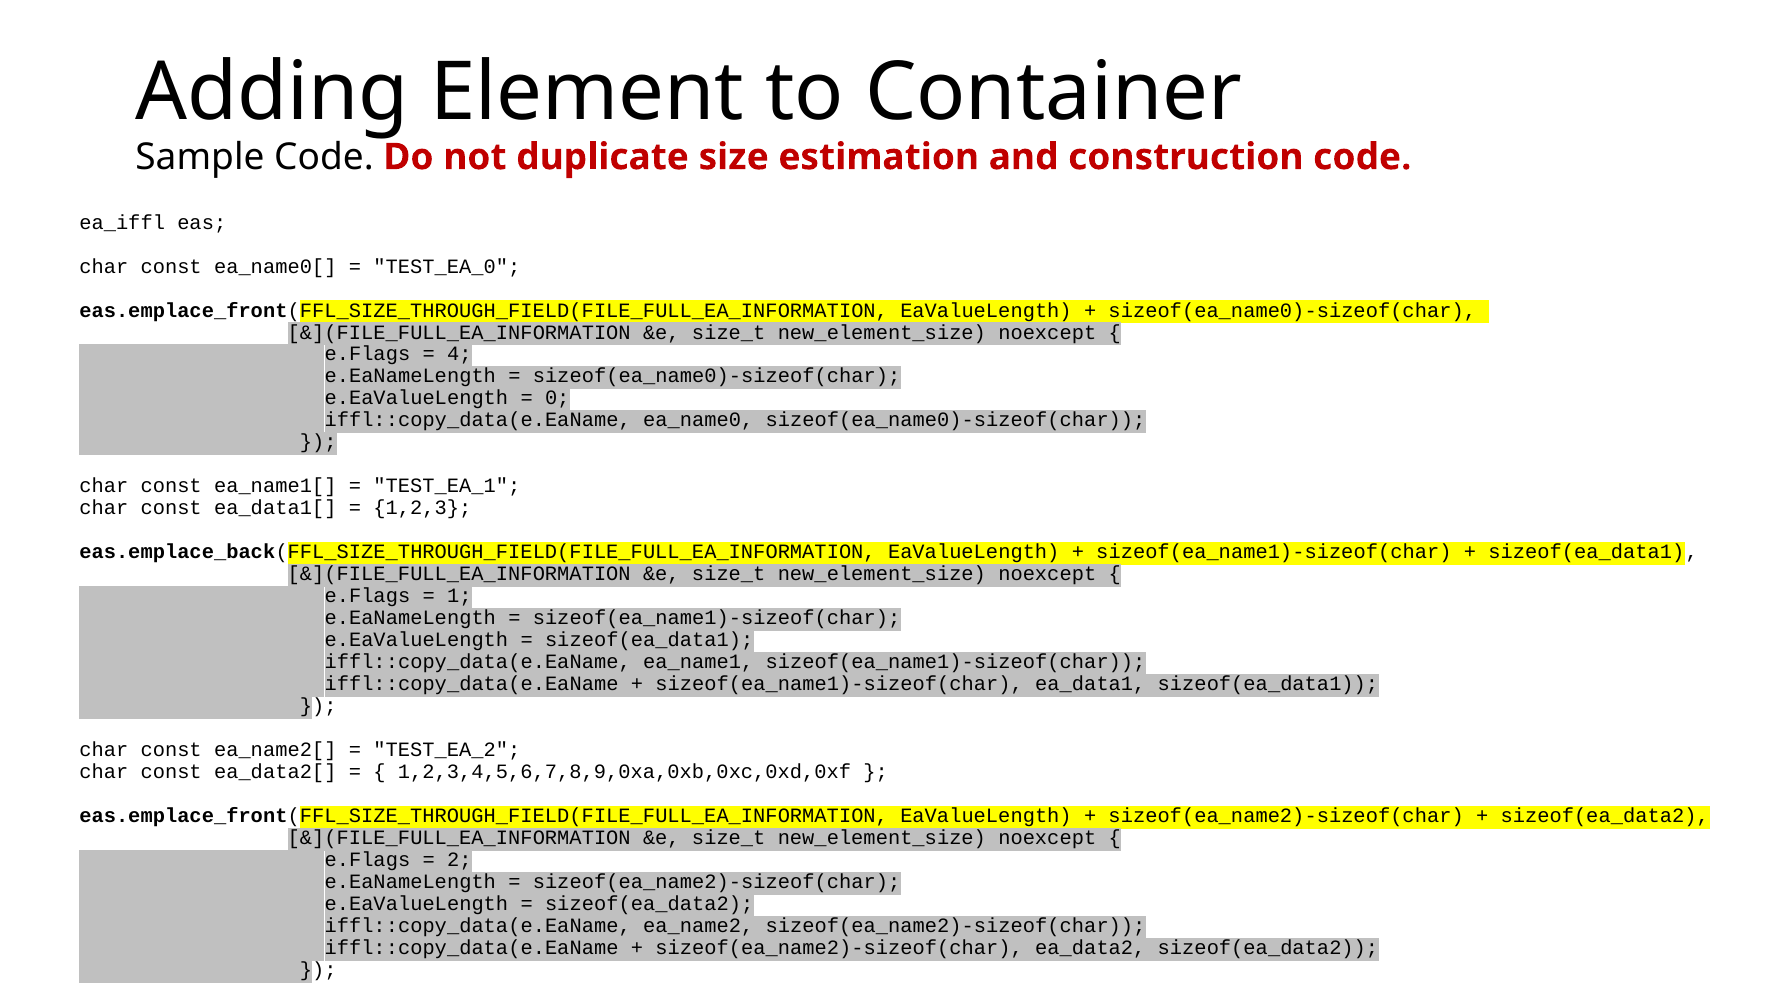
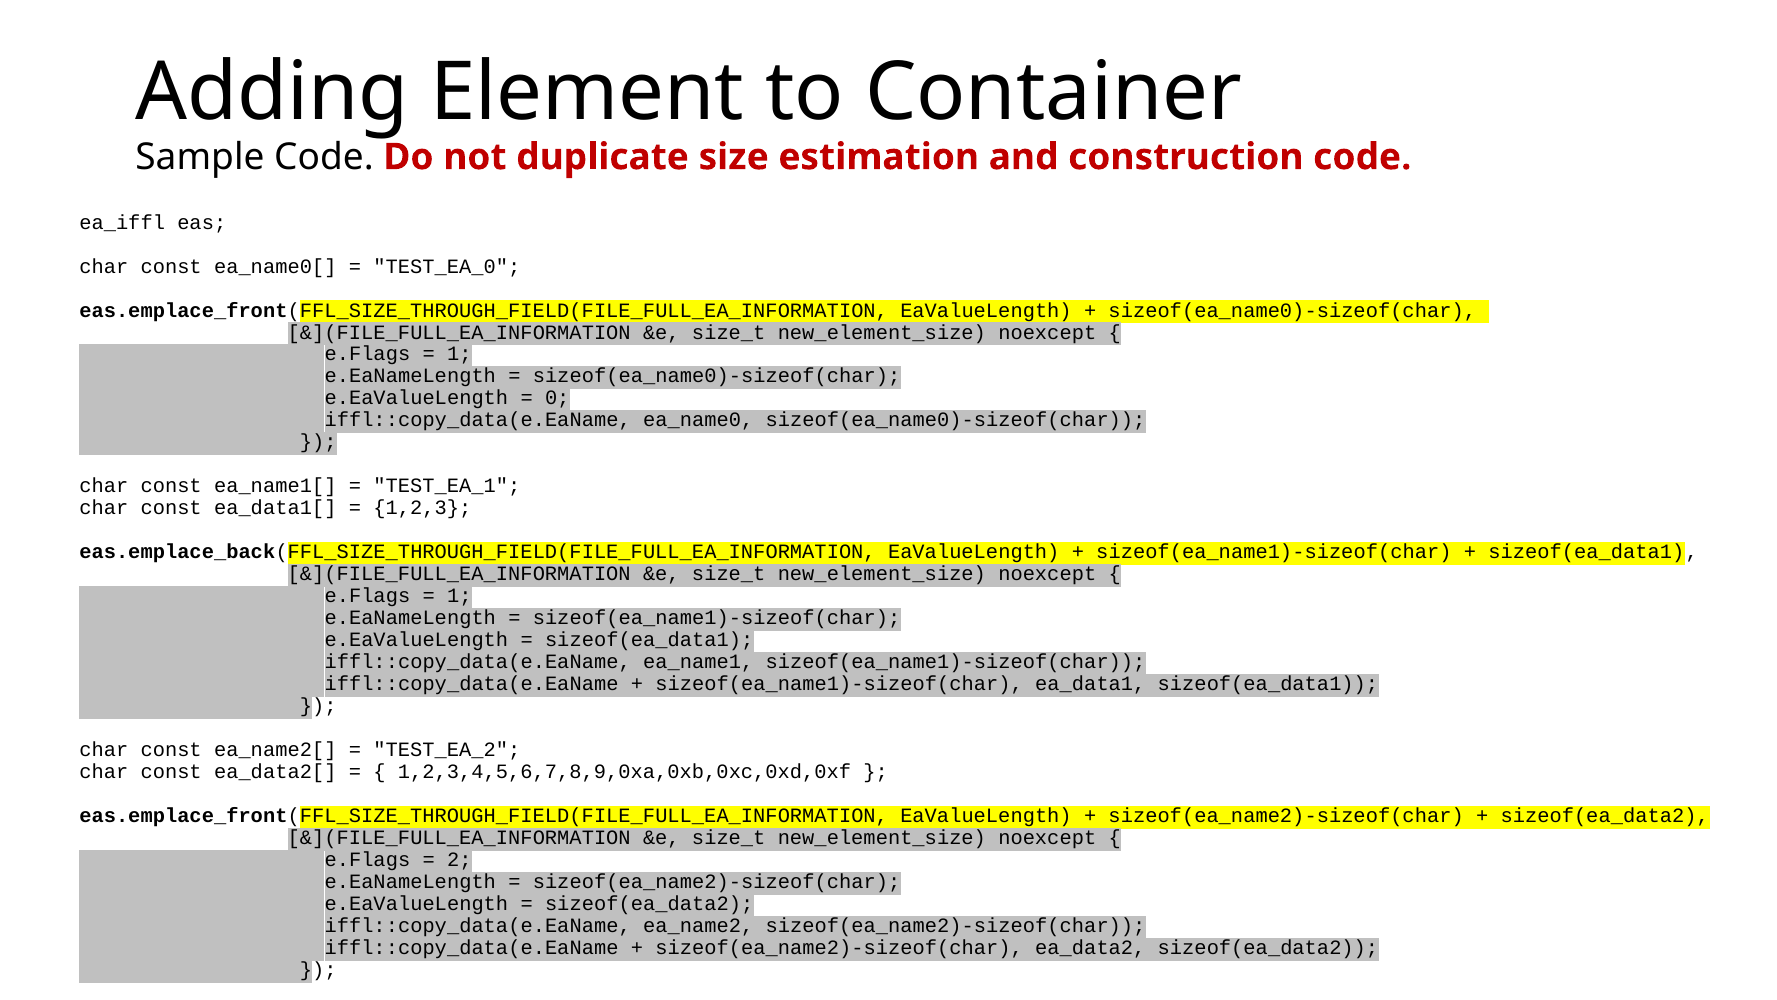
4: 4 -> 1 (459, 354)
